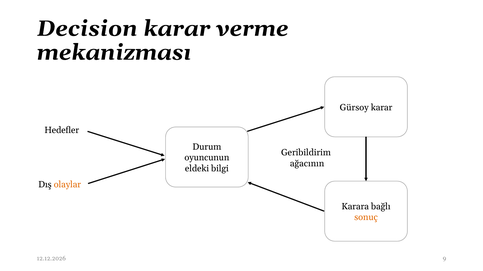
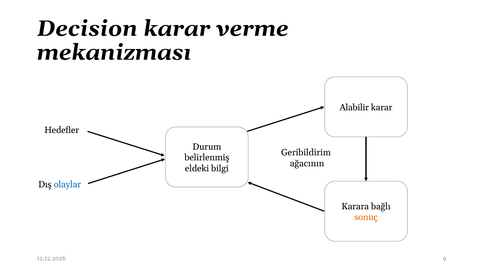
Gürsoy: Gürsoy -> Alabilir (354, 108)
oyuncunun: oyuncunun -> belirlenmiş (207, 158)
olaylar colour: orange -> blue (67, 185)
